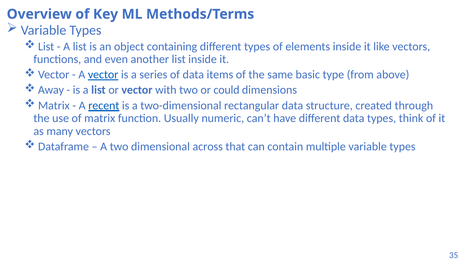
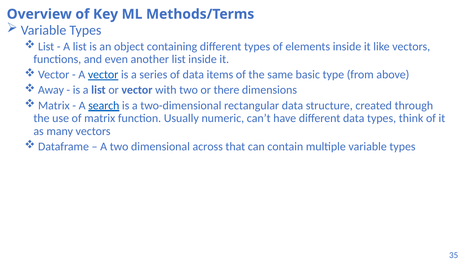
could: could -> there (226, 90)
recent: recent -> search (104, 106)
